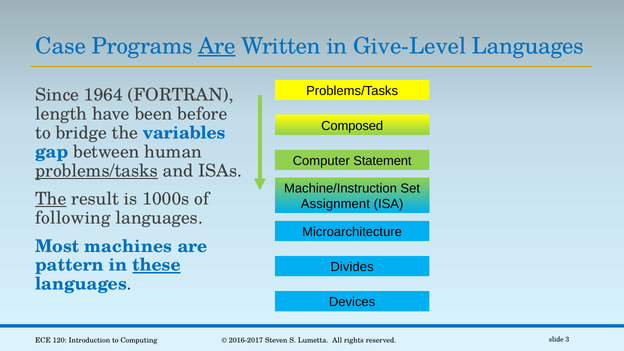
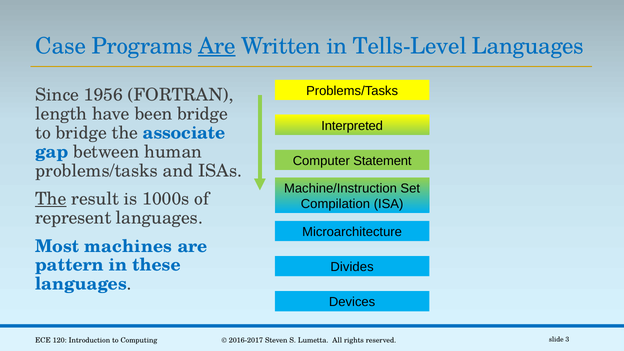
Give-Level: Give-Level -> Tells-Level (410, 46)
1964: 1964 -> 1956 (103, 95)
been before: before -> bridge (203, 114)
Composed: Composed -> Interpreted (352, 126)
variables: variables -> associate (184, 133)
problems/tasks underline: present -> none (97, 171)
Assignment: Assignment -> Compilation (335, 204)
following: following -> represent (73, 218)
these underline: present -> none (157, 265)
